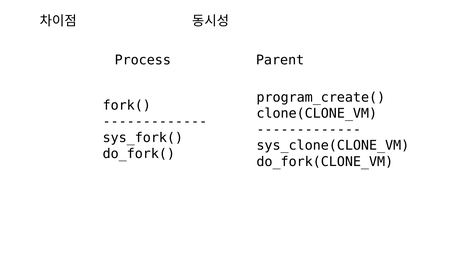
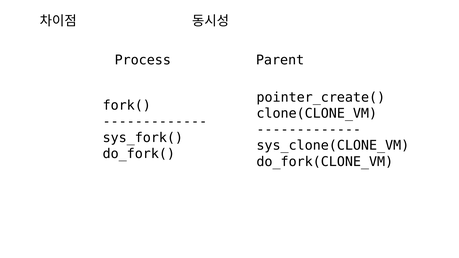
program_create(: program_create( -> pointer_create( (321, 97)
